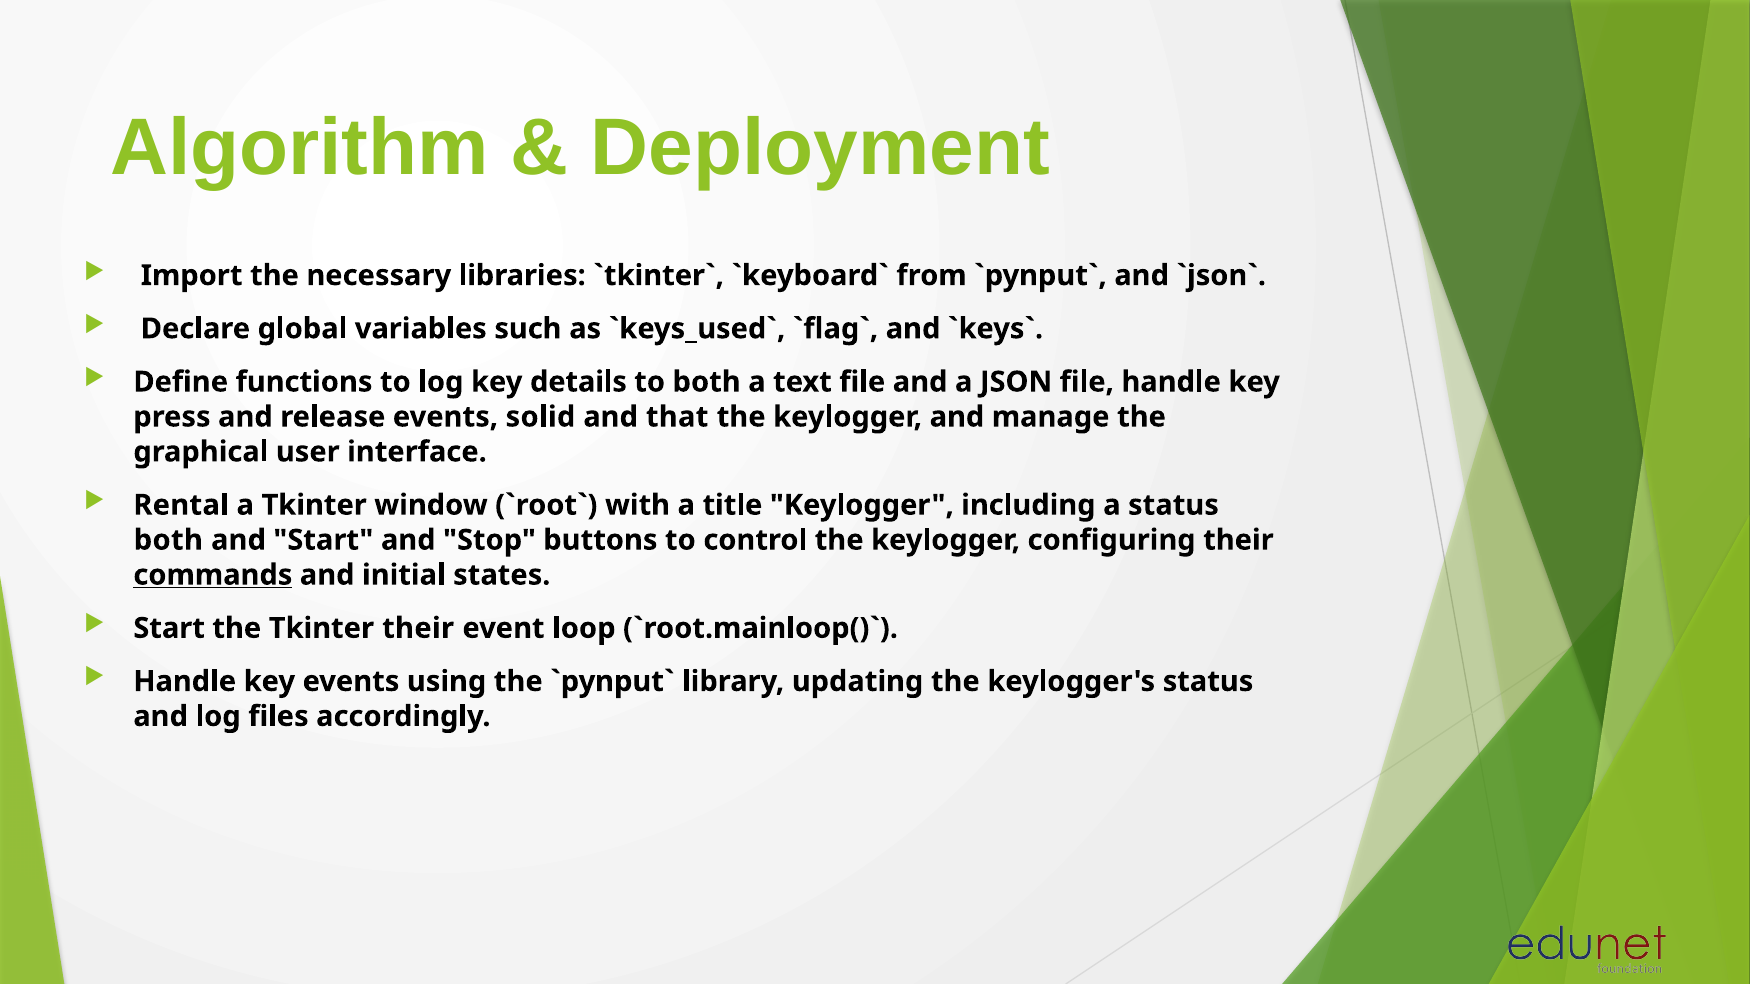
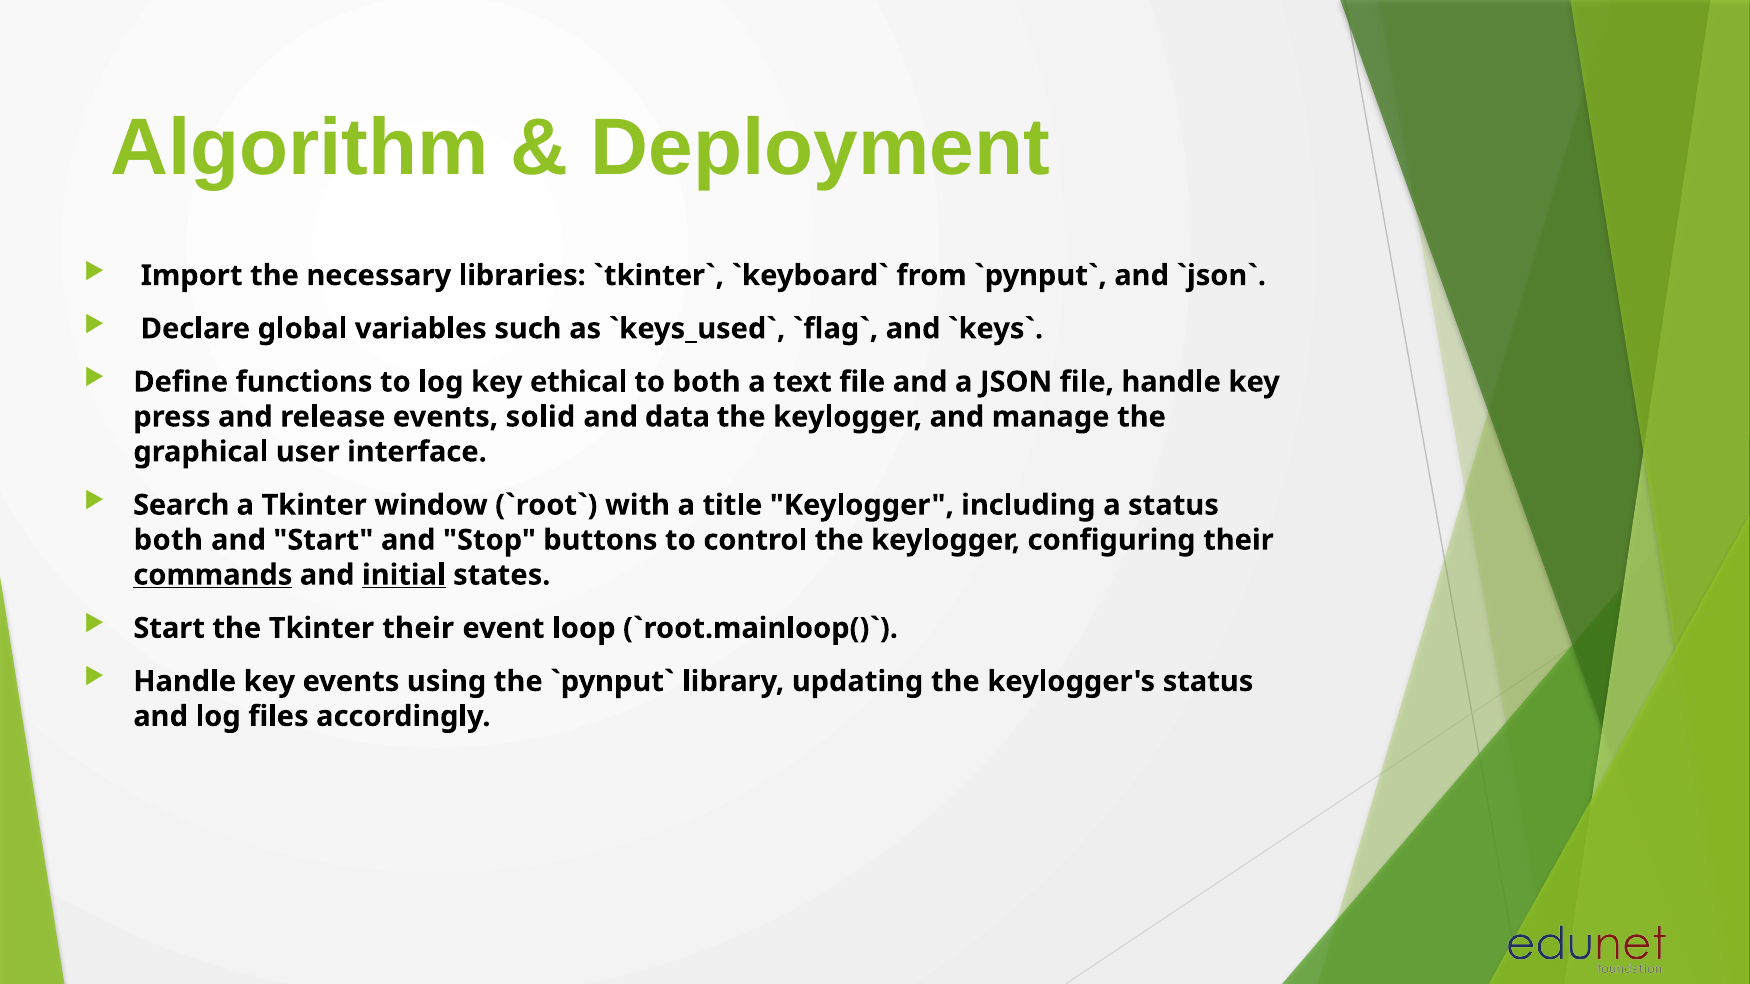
details: details -> ethical (578, 382)
that: that -> data (677, 417)
Rental: Rental -> Search (181, 505)
initial underline: none -> present (404, 575)
